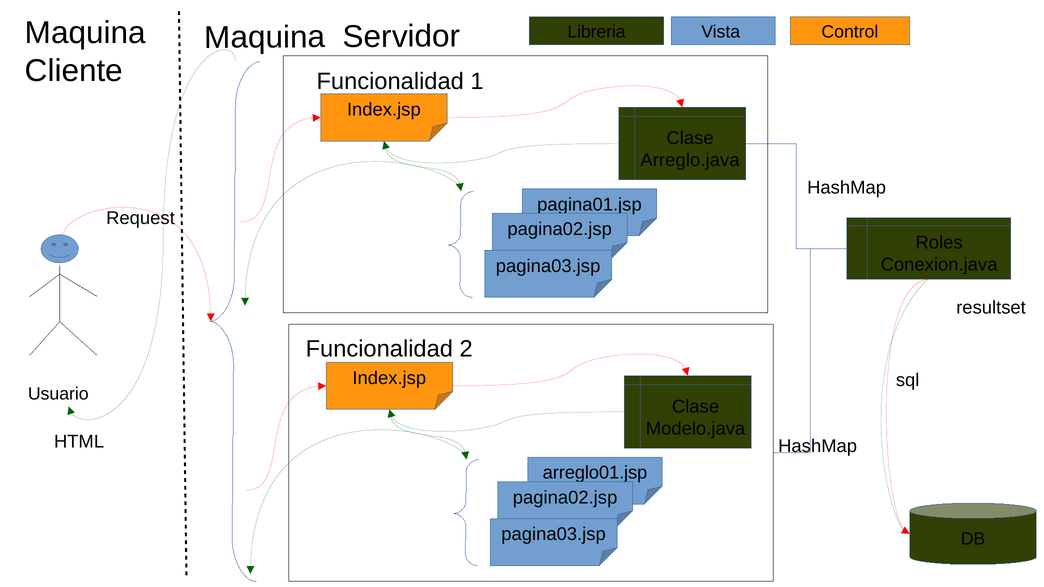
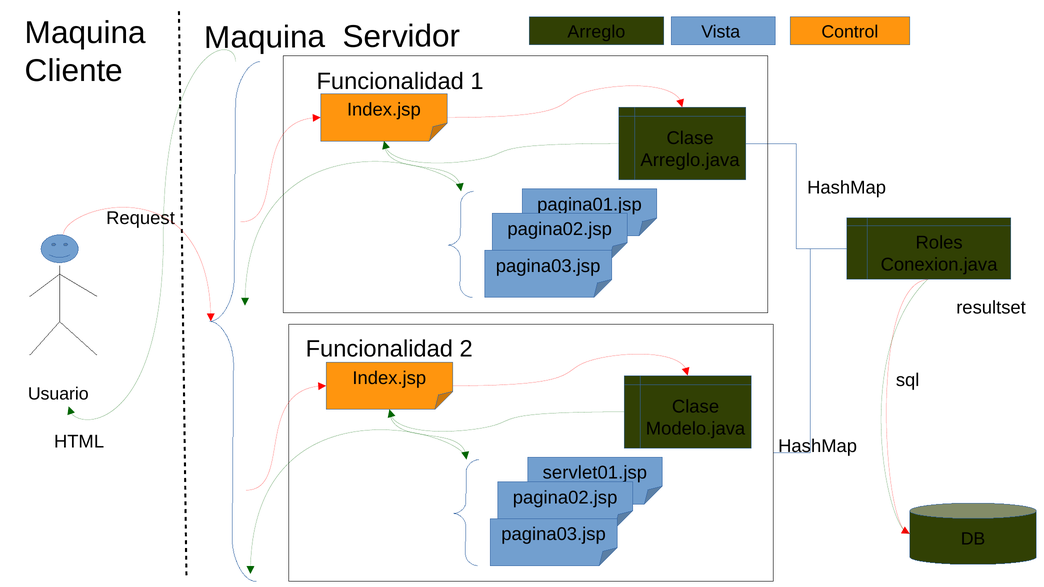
Libreria: Libreria -> Arreglo (596, 32)
arreglo01.jsp: arreglo01.jsp -> servlet01.jsp (595, 473)
